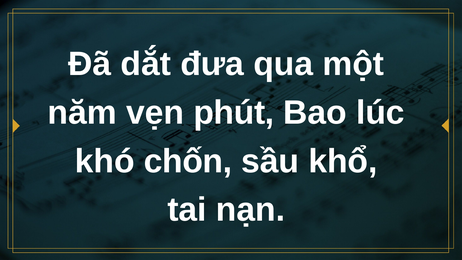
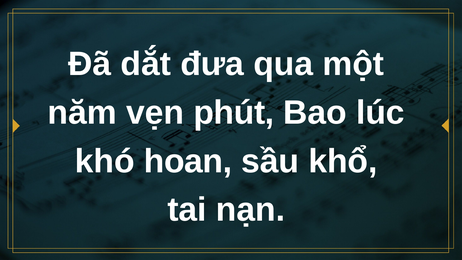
chốn: chốn -> hoan (188, 161)
